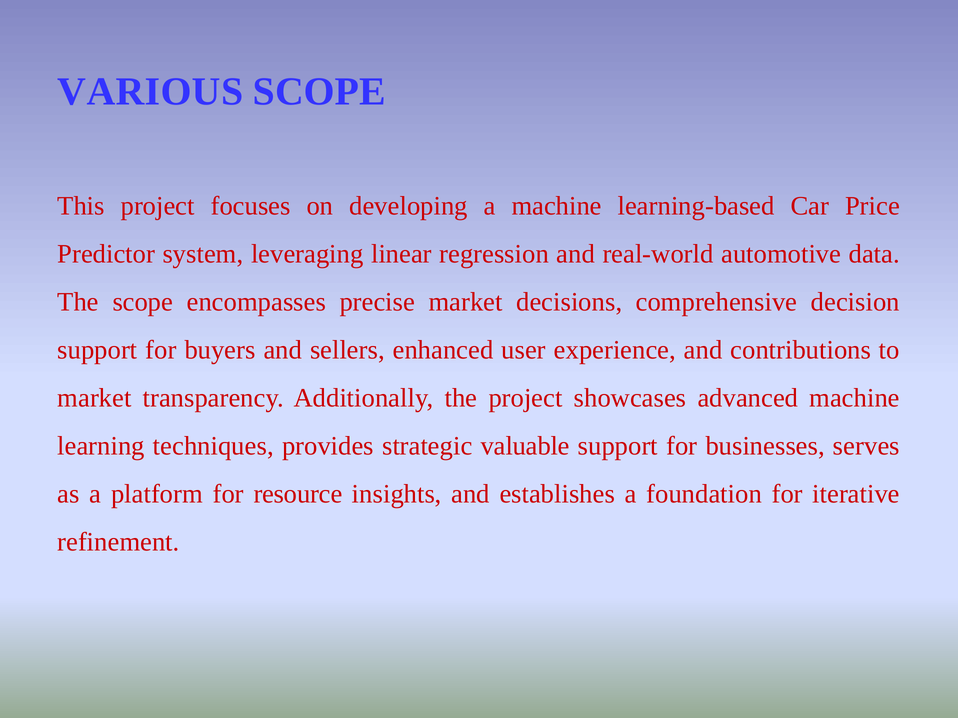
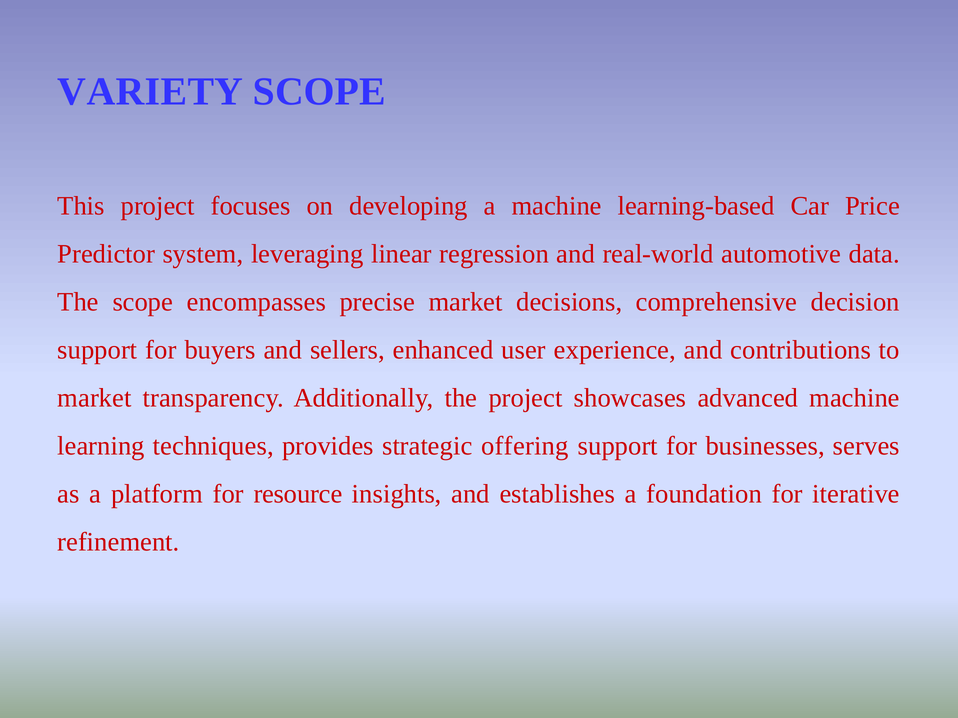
VARIOUS: VARIOUS -> VARIETY (150, 91)
valuable: valuable -> offering (525, 446)
